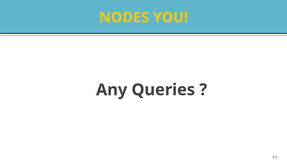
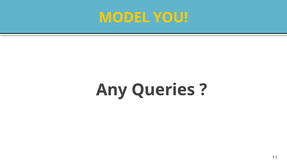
NODES: NODES -> MODEL (124, 18)
